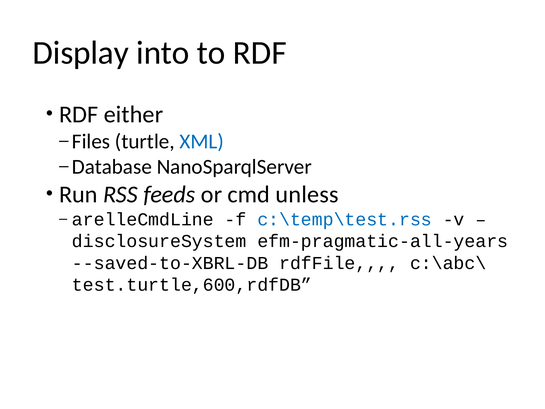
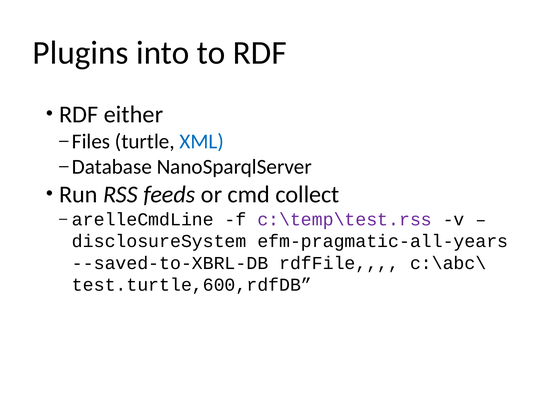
Display: Display -> Plugins (81, 53)
unless: unless -> collect (307, 194)
c:\temp\test.rss colour: blue -> purple (345, 219)
